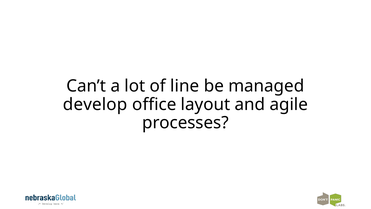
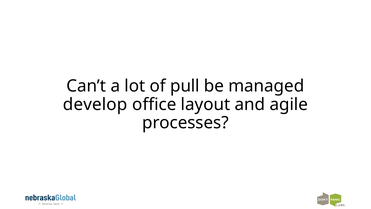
line: line -> pull (185, 86)
